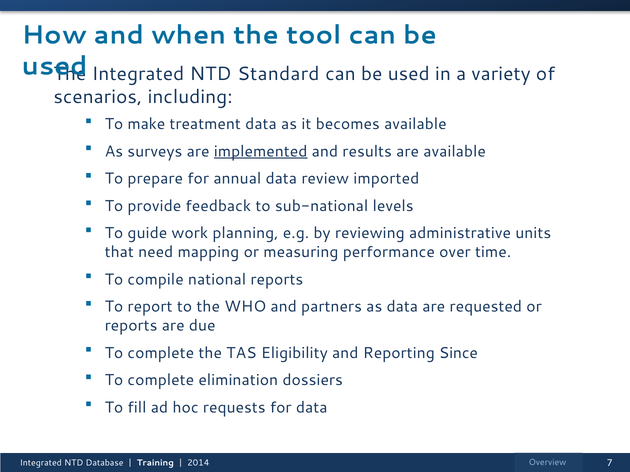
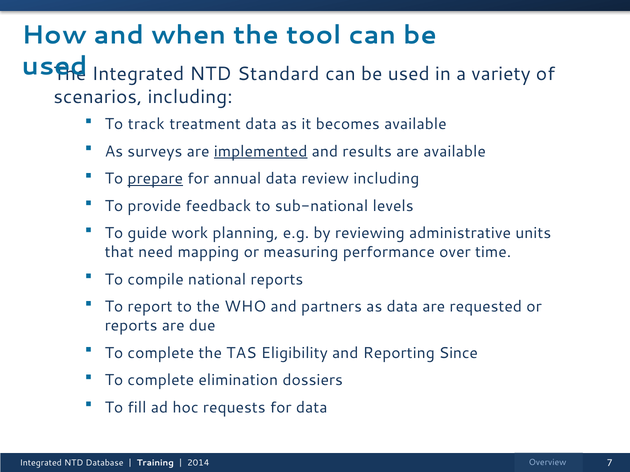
make: make -> track (146, 124)
prepare underline: none -> present (155, 179)
review imported: imported -> including (386, 179)
